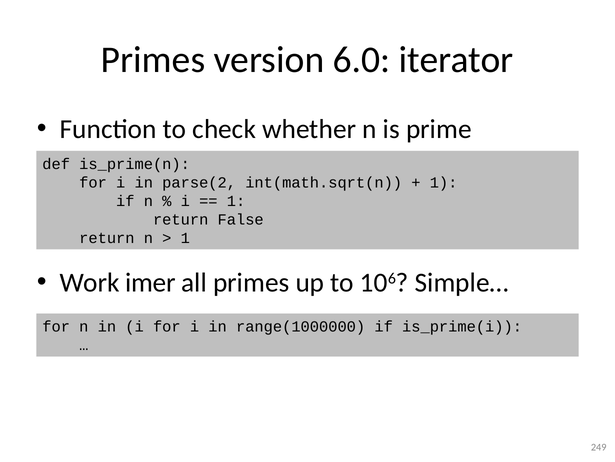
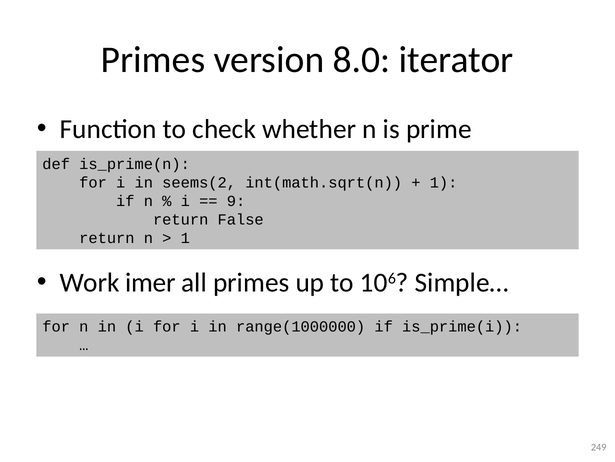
6.0: 6.0 -> 8.0 (362, 60)
parse(2: parse(2 -> seems(2 (199, 182)
1: 1 -> 9 (236, 201)
